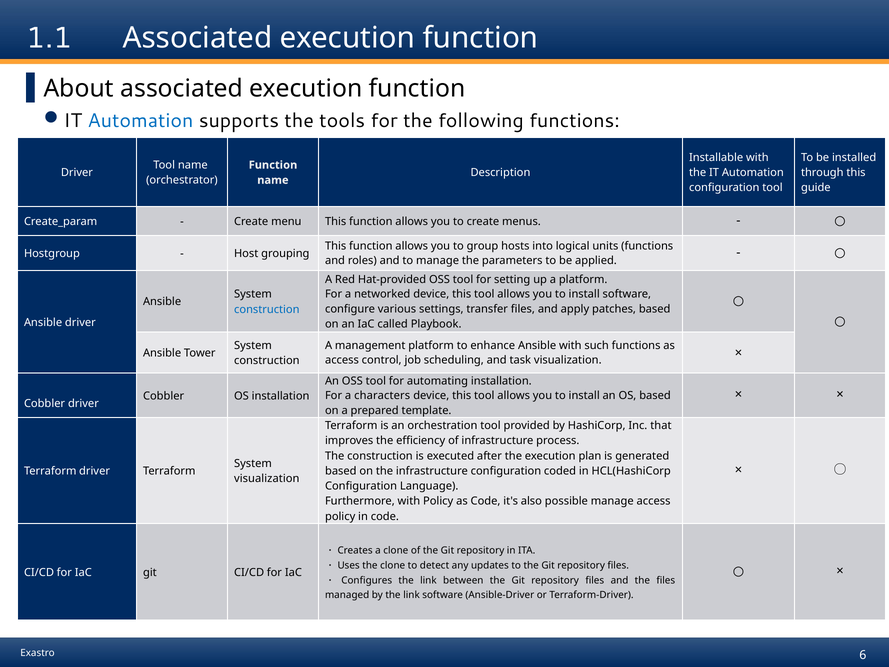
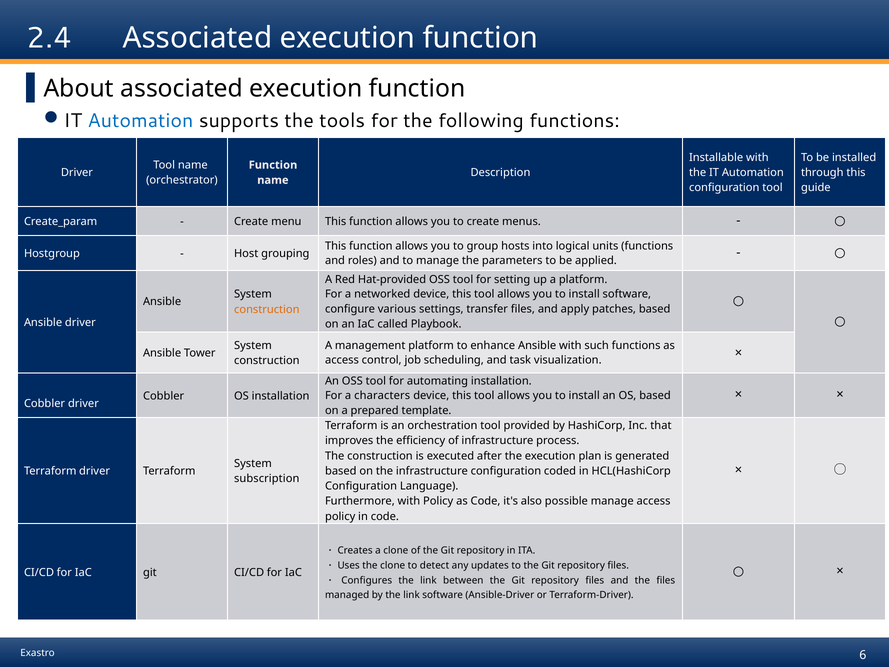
1.1: 1.1 -> 2.4 (49, 38)
construction colour: blue -> orange (267, 309)
visualization: visualization -> subscription (267, 478)
